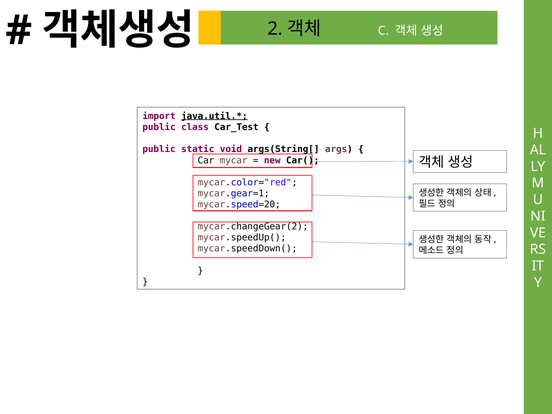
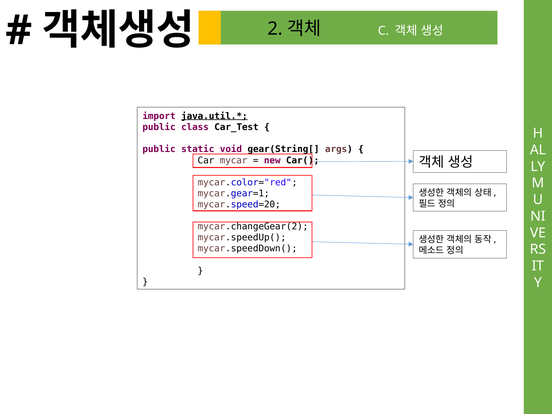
args(String[: args(String[ -> gear(String[ (283, 149)
